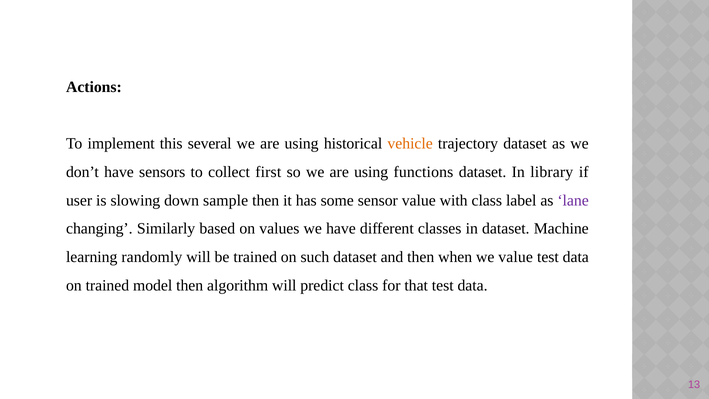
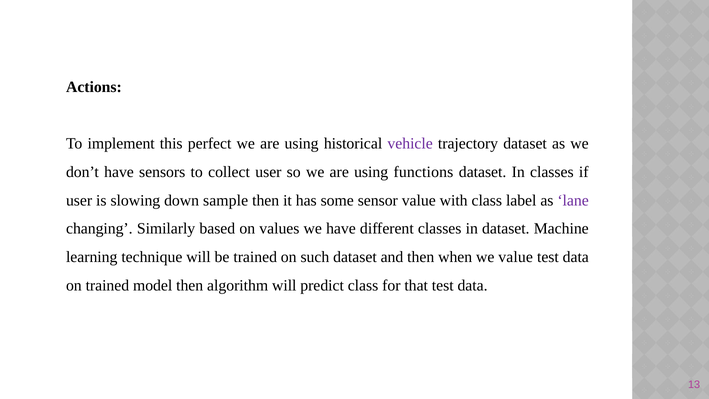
several: several -> perfect (210, 144)
vehicle colour: orange -> purple (410, 144)
collect first: first -> user (268, 172)
In library: library -> classes (552, 172)
randomly: randomly -> technique (152, 257)
